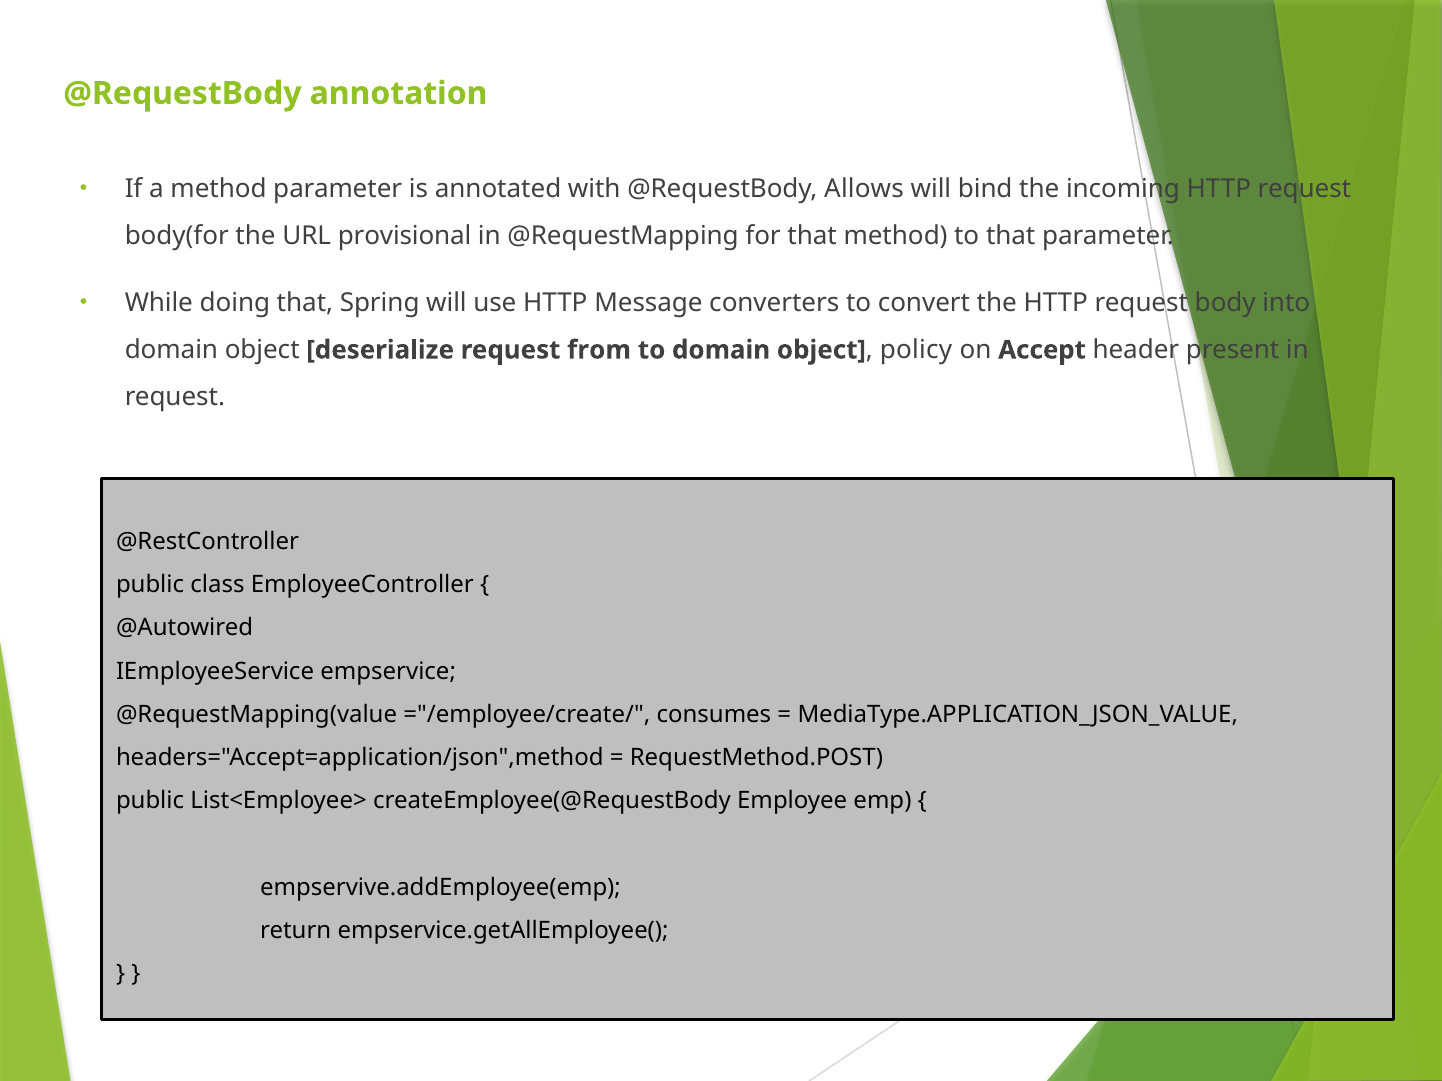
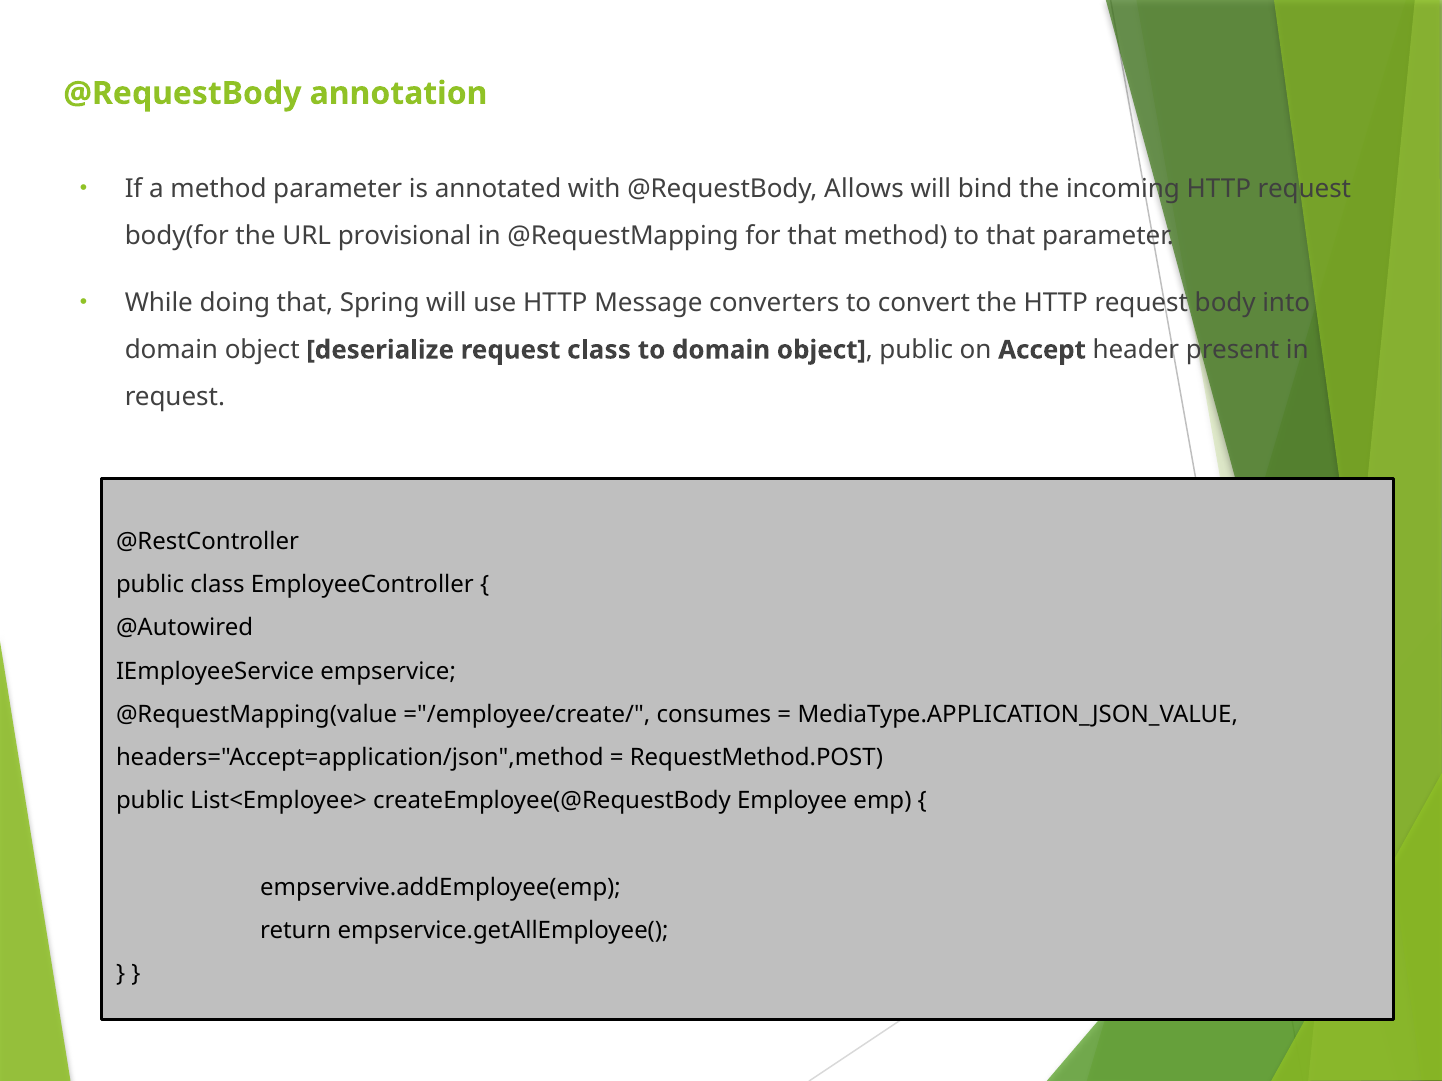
request from: from -> class (599, 350)
object policy: policy -> public (916, 350)
